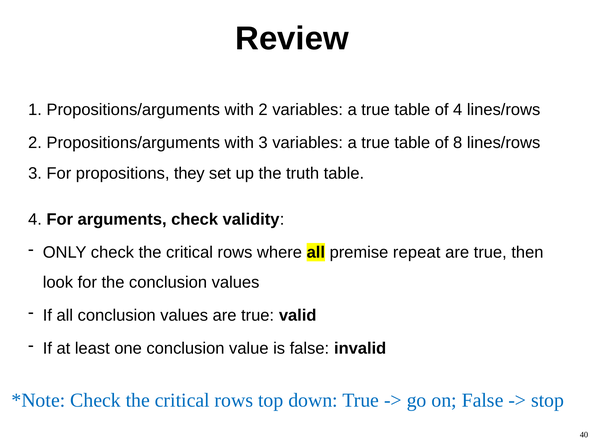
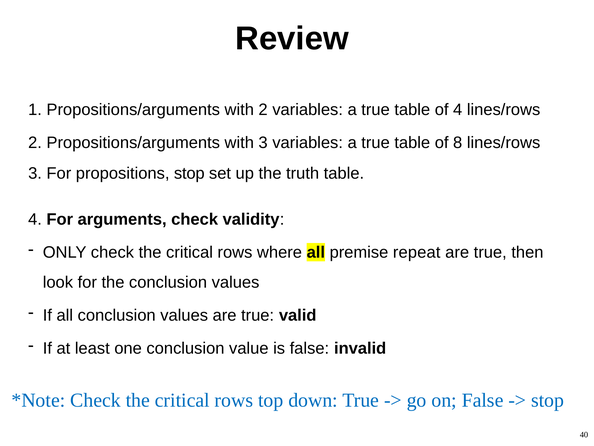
propositions they: they -> stop (189, 173)
